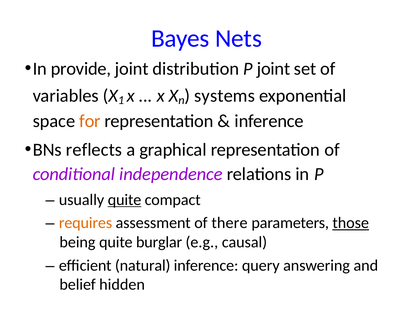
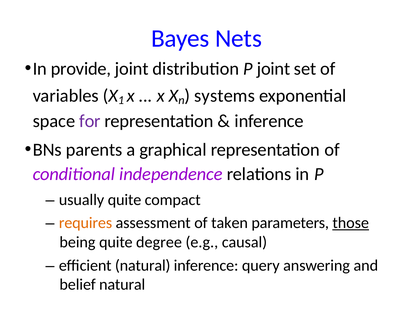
for colour: orange -> purple (90, 121)
reflects: reflects -> parents (94, 150)
quite underline: present -> none (125, 200)
there: there -> taken (230, 223)
burglar: burglar -> degree (159, 243)
belief hidden: hidden -> natural (122, 285)
